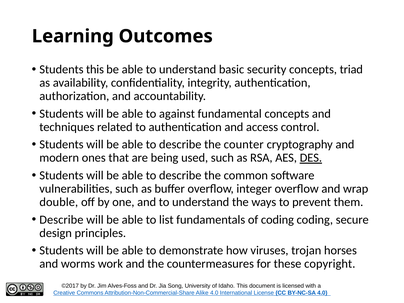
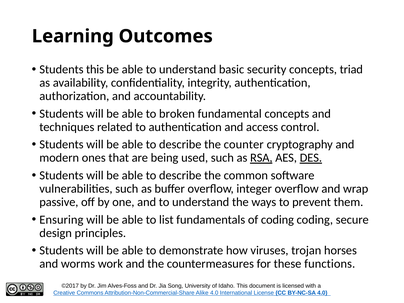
against: against -> broken (177, 114)
RSA underline: none -> present (261, 158)
double: double -> passive (59, 202)
Describe: Describe -> Ensuring (61, 220)
copyright: copyright -> functions (330, 264)
